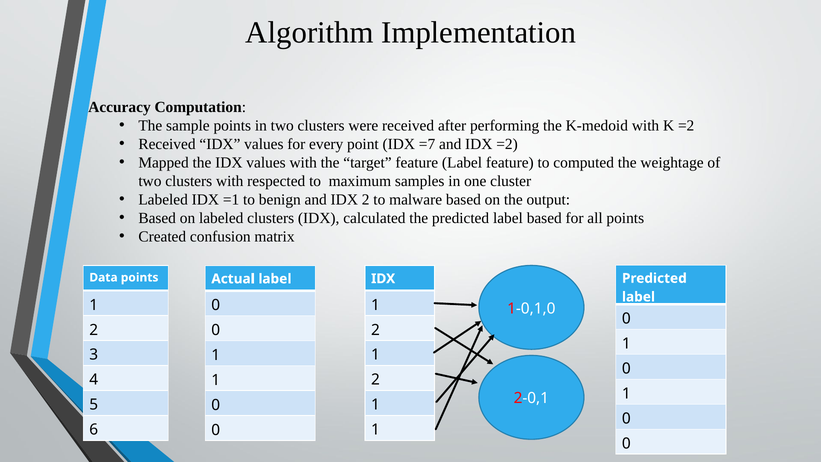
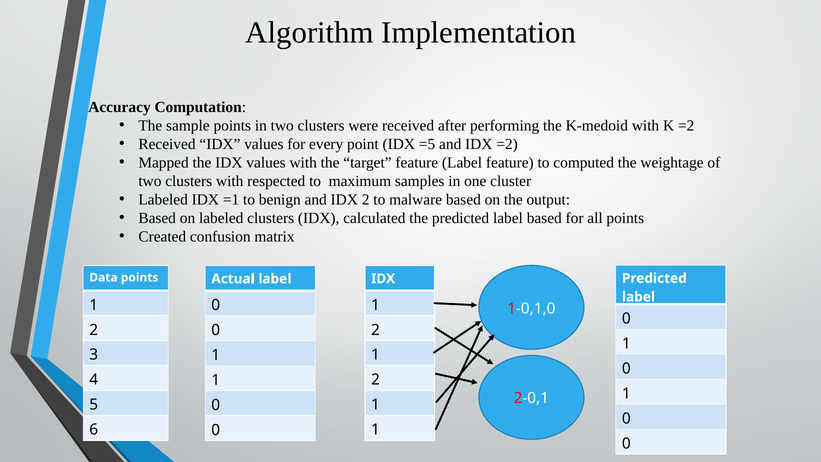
=7: =7 -> =5 (427, 144)
